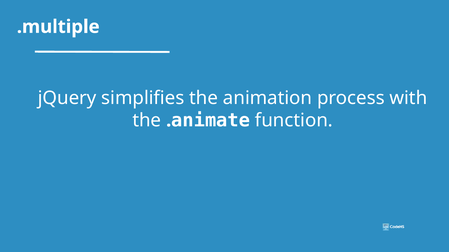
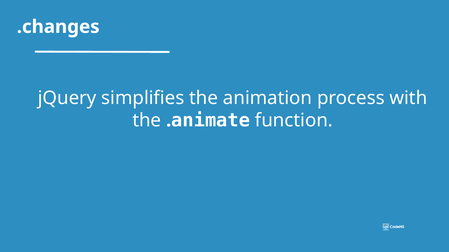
.multiple: .multiple -> .changes (58, 27)
